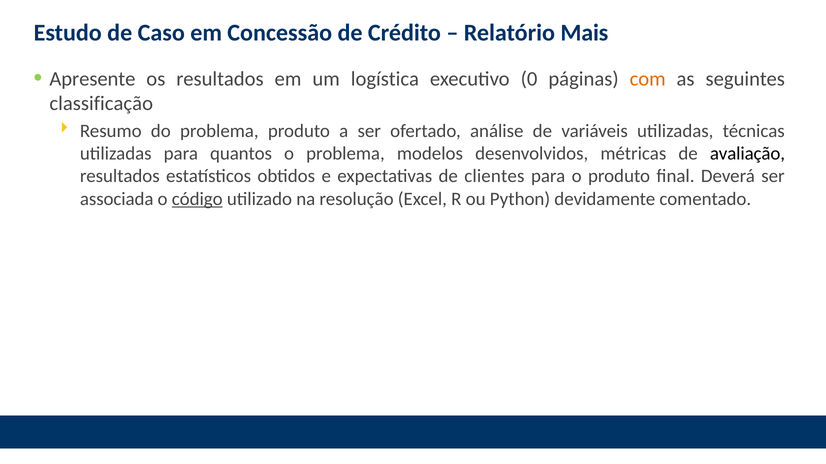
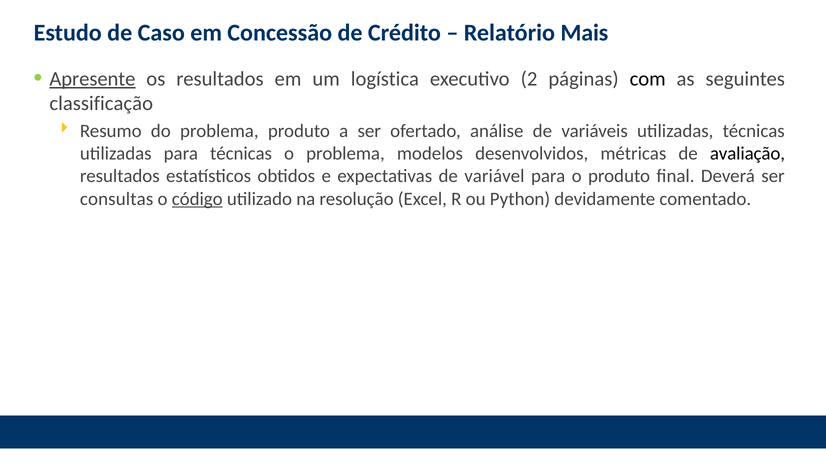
Apresente underline: none -> present (92, 79)
0: 0 -> 2 (529, 79)
com colour: orange -> black (648, 79)
para quantos: quantos -> técnicas (241, 154)
clientes: clientes -> variável (494, 176)
associada: associada -> consultas (117, 199)
